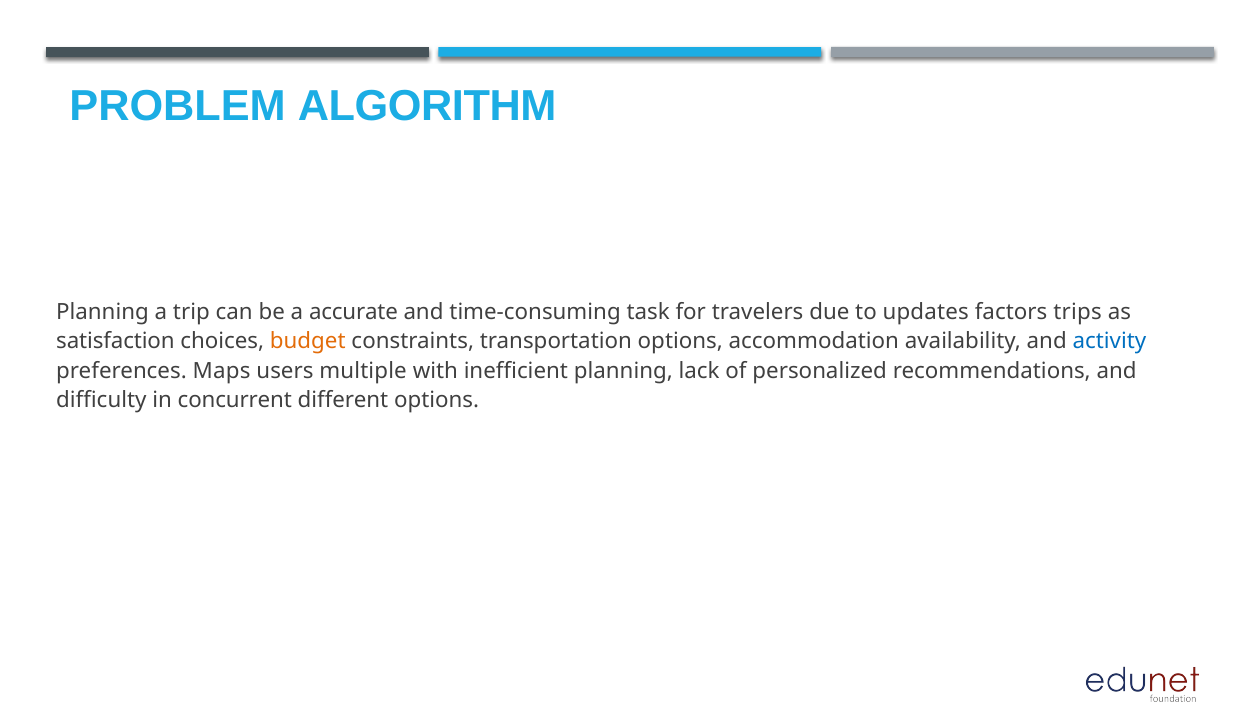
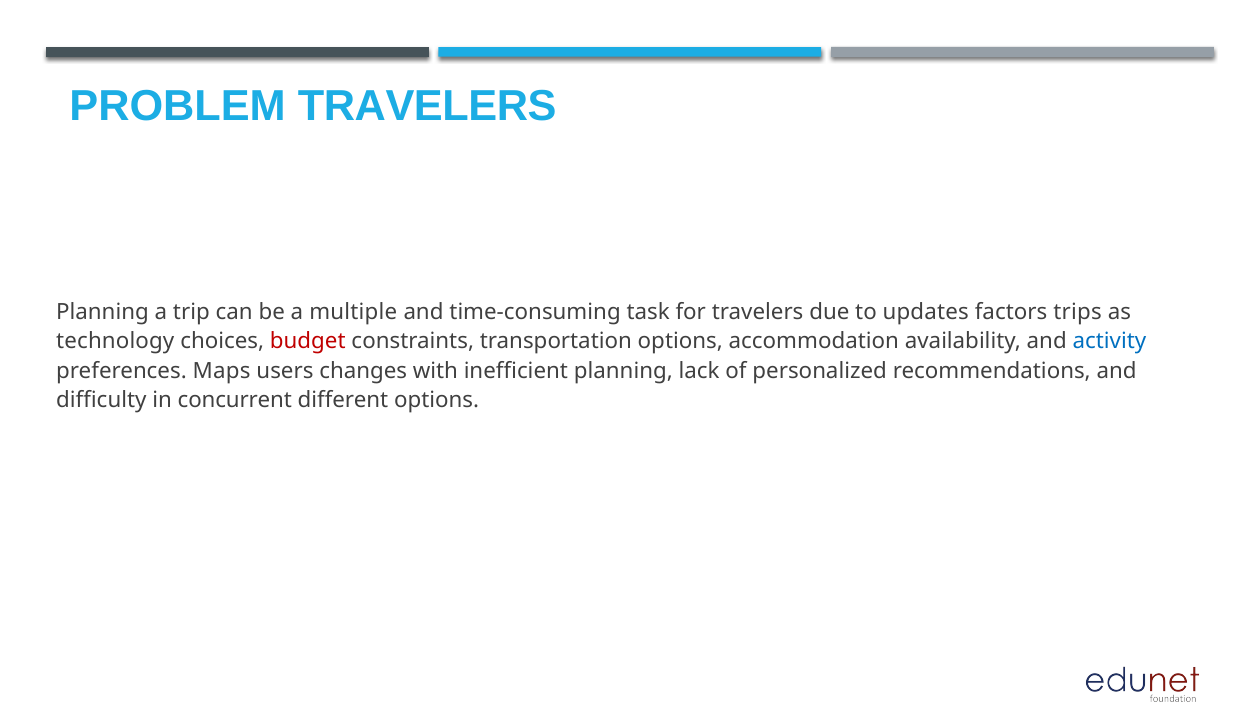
PROBLEM ALGORITHM: ALGORITHM -> TRAVELERS (427, 106)
accurate: accurate -> multiple (353, 312)
satisfaction: satisfaction -> technology (115, 341)
budget colour: orange -> red (308, 341)
multiple: multiple -> changes (363, 371)
